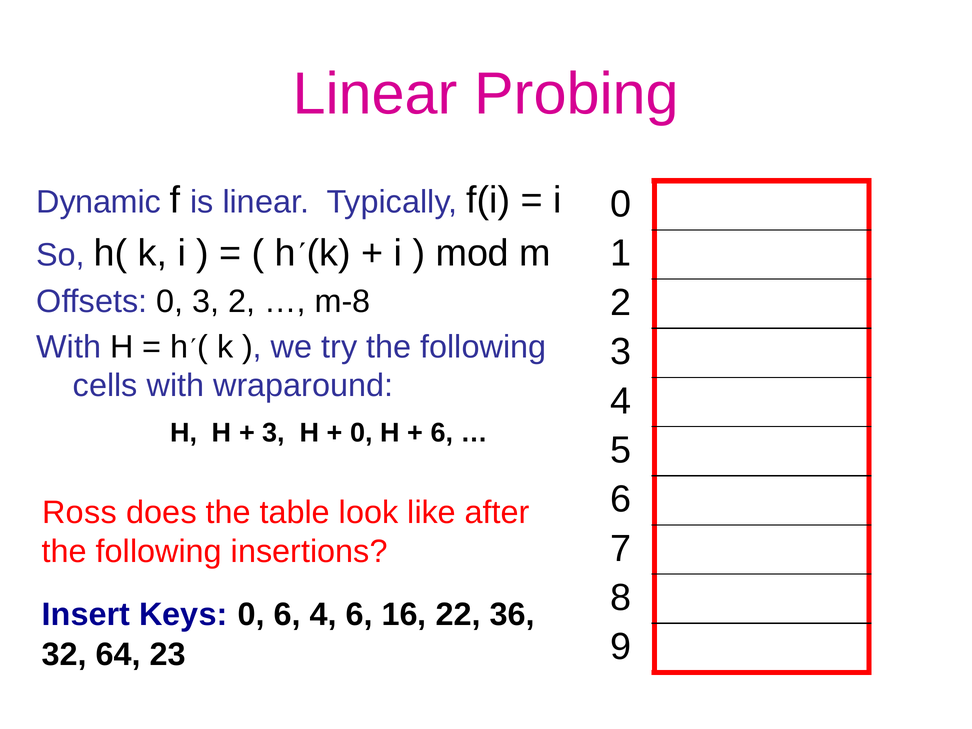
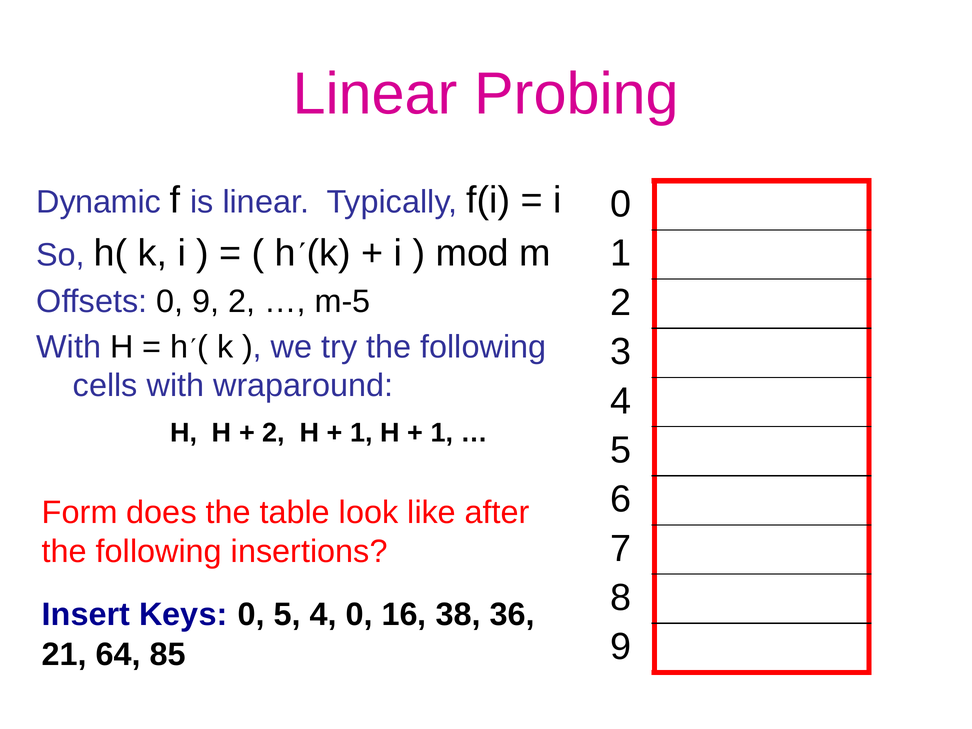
0 3: 3 -> 9 (206, 301)
m-8: m-8 -> m-5 (343, 301)
3: 3 -> 2 (274, 433)
0: 0 -> 1 (361, 433)
6: 6 -> 1 (442, 433)
Ross: Ross -> Form (80, 512)
0 6: 6 -> 5 (287, 615)
4 6: 6 -> 0 (359, 615)
22: 22 -> 38 (458, 615)
32: 32 -> 21 (64, 655)
23: 23 -> 85 (168, 655)
